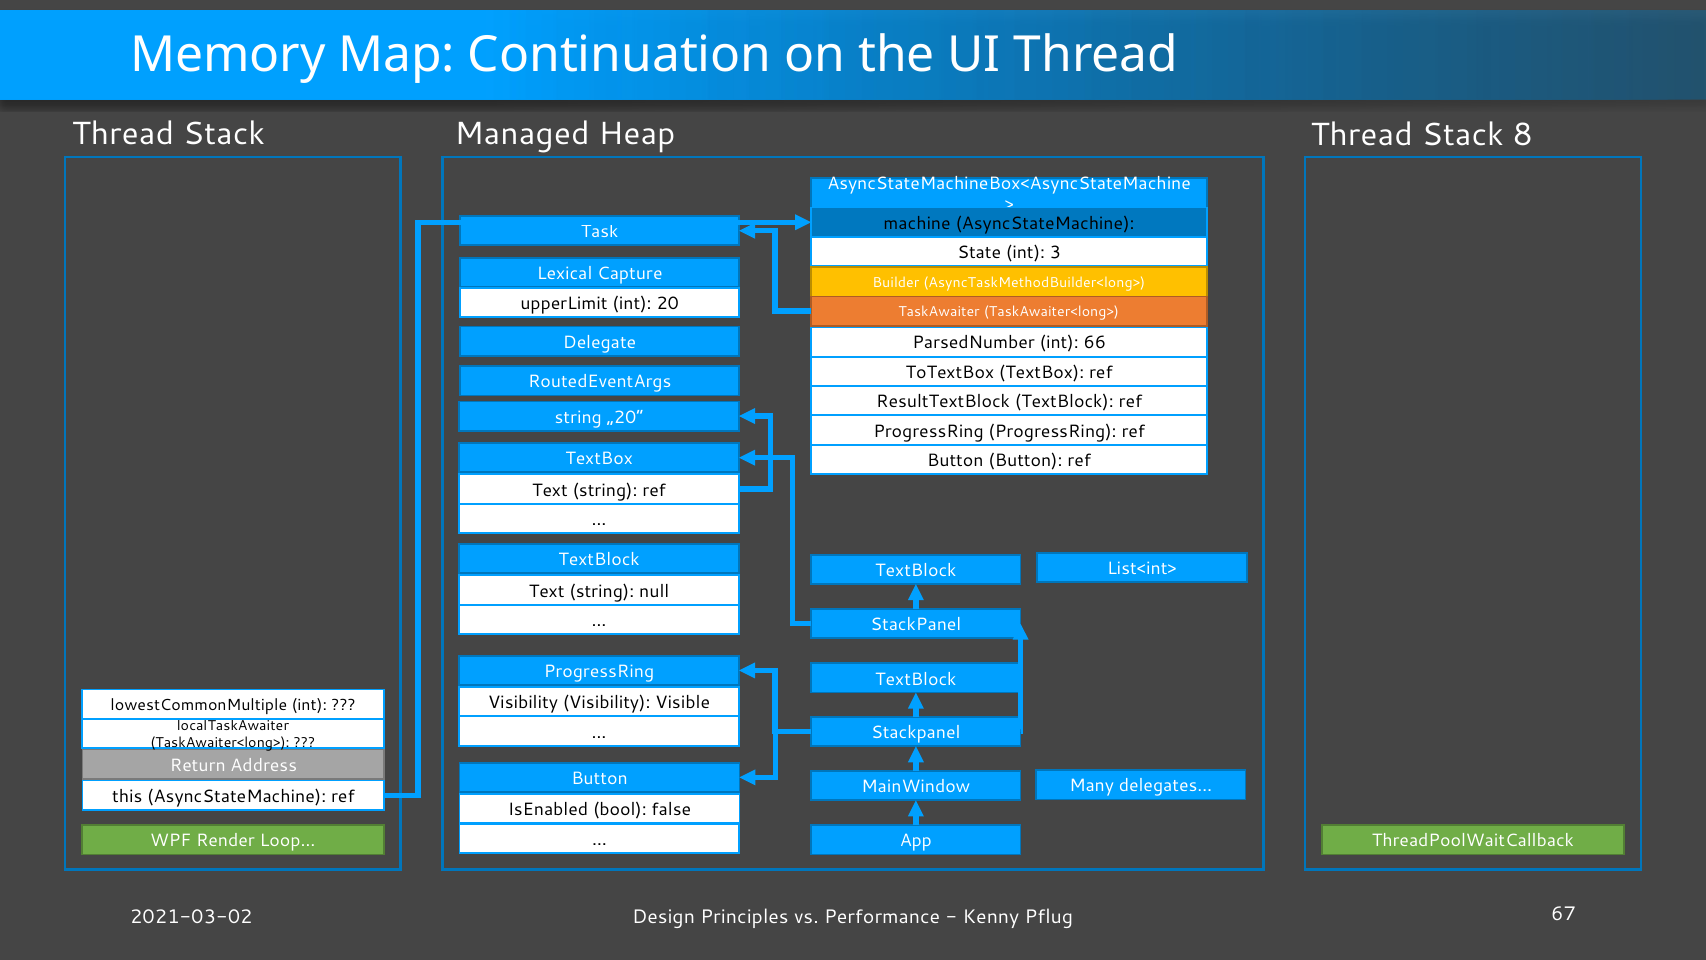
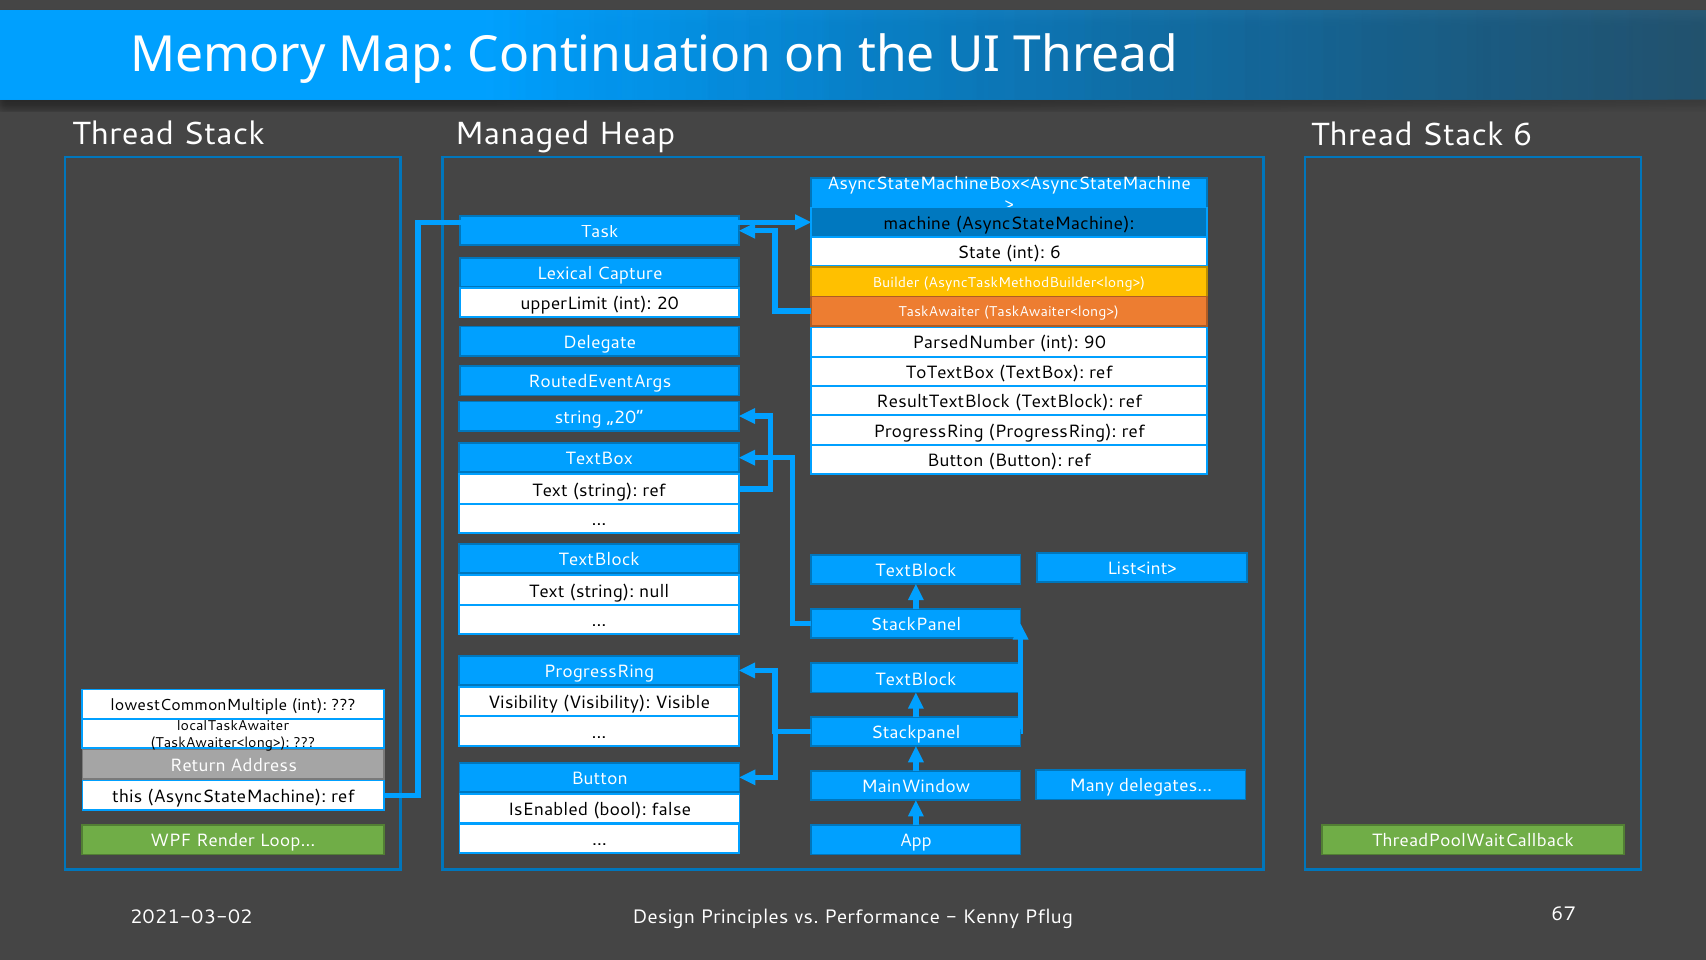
Stack 8: 8 -> 6 (1523, 135)
int 3: 3 -> 6 (1055, 253)
66: 66 -> 90 (1095, 343)
